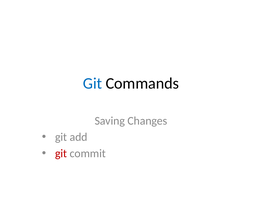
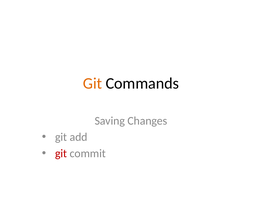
Git colour: blue -> orange (92, 83)
